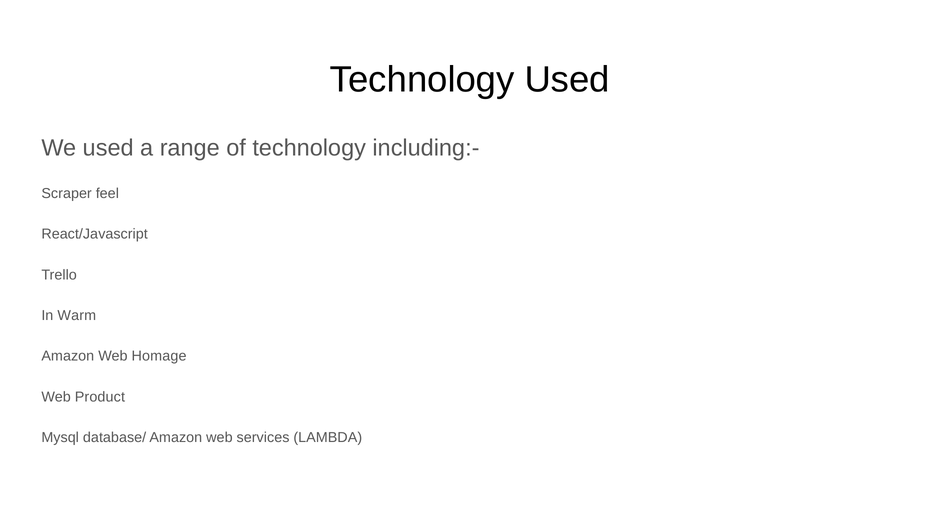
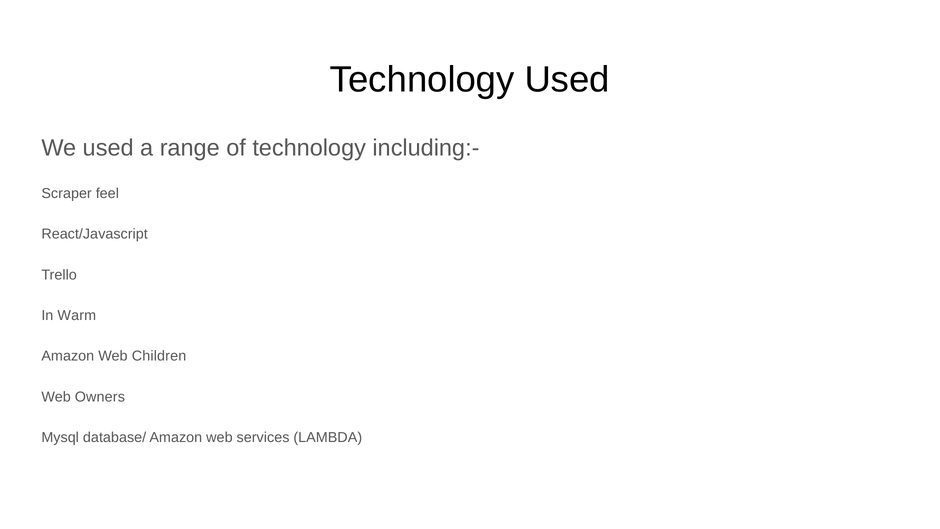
Homage: Homage -> Children (159, 356)
Product: Product -> Owners (100, 397)
